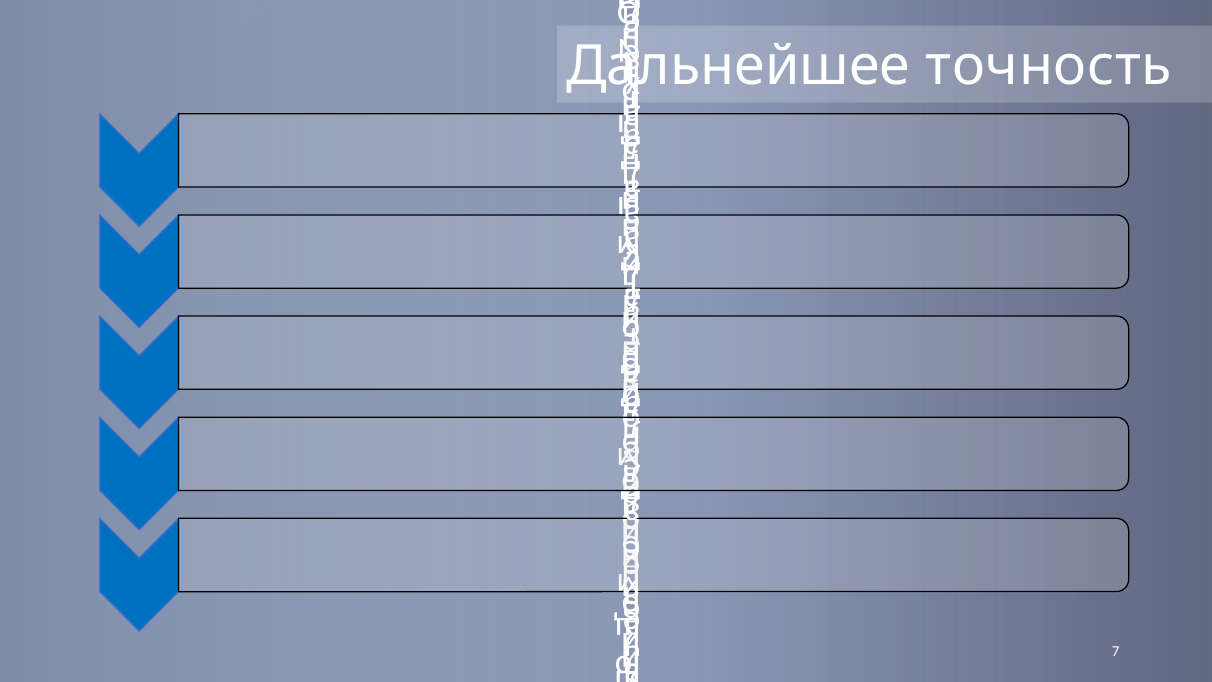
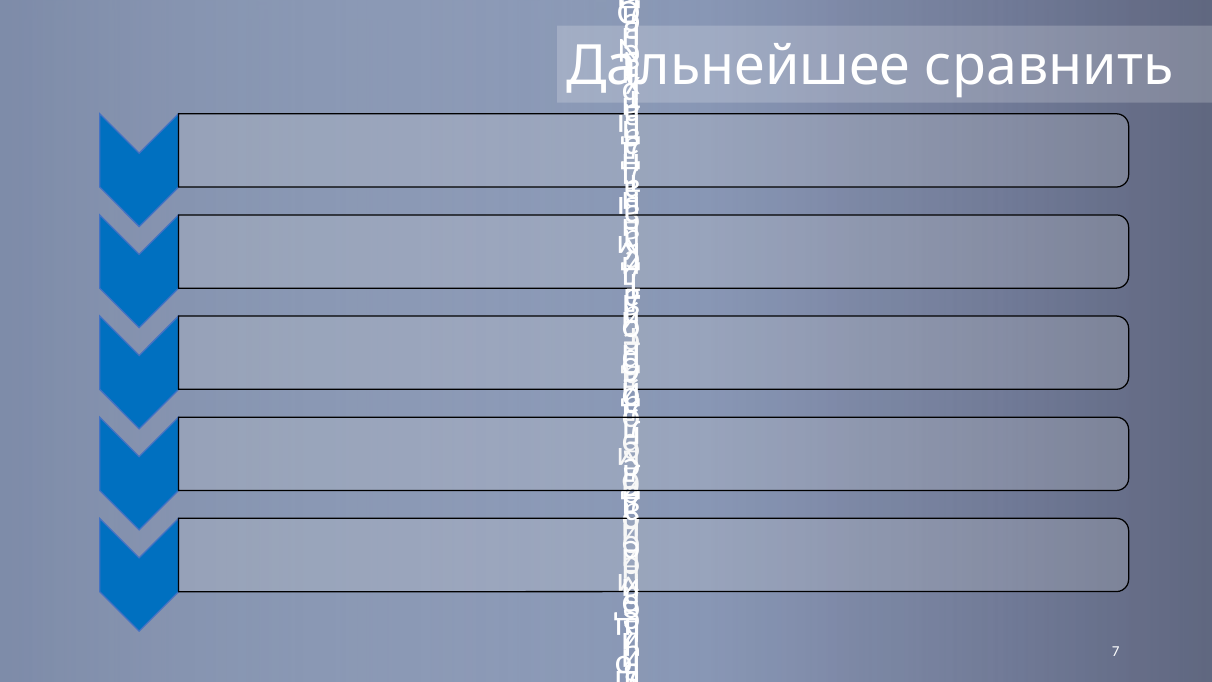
точность: точность -> сравнить (1049, 66)
